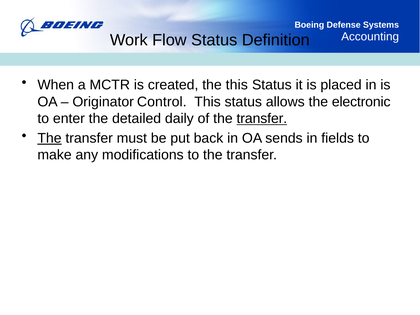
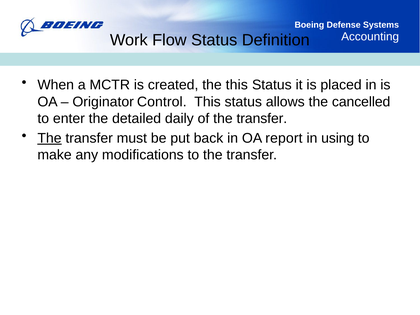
electronic: electronic -> cancelled (361, 102)
transfer underline: present -> none (262, 119)
sends: sends -> report (284, 138)
fields: fields -> using (338, 138)
